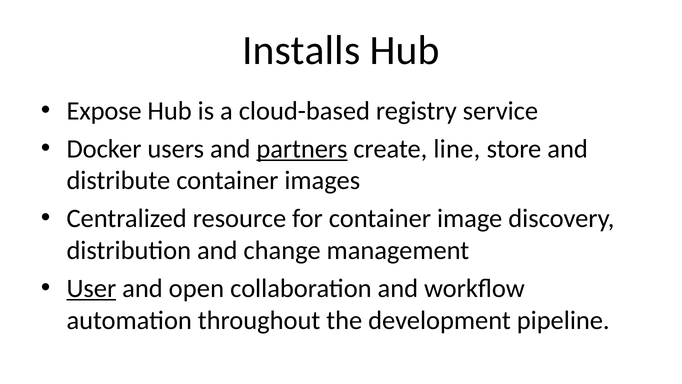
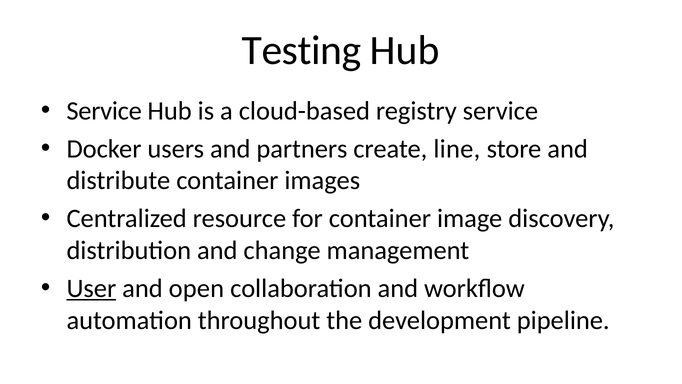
Installs: Installs -> Testing (302, 50)
Expose: Expose -> Service (104, 111)
partners underline: present -> none (302, 149)
